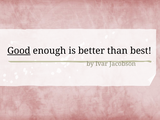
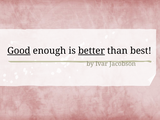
better underline: none -> present (91, 51)
